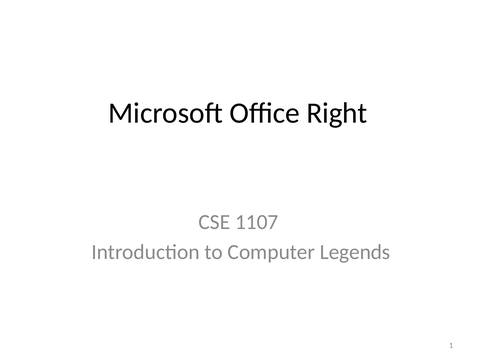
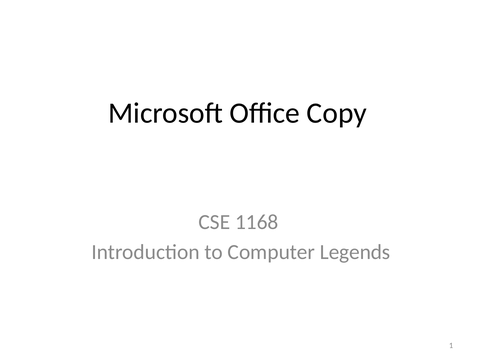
Right: Right -> Copy (337, 113)
1107: 1107 -> 1168 (257, 222)
